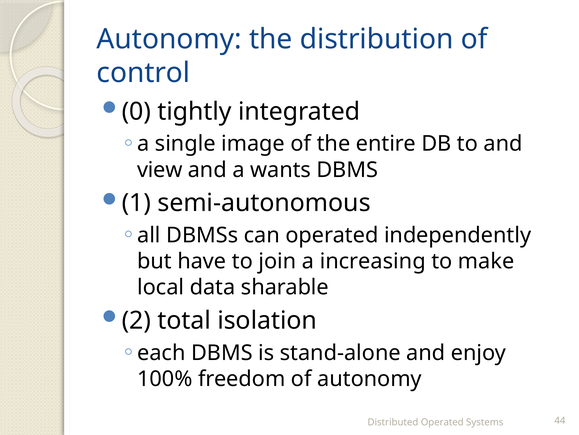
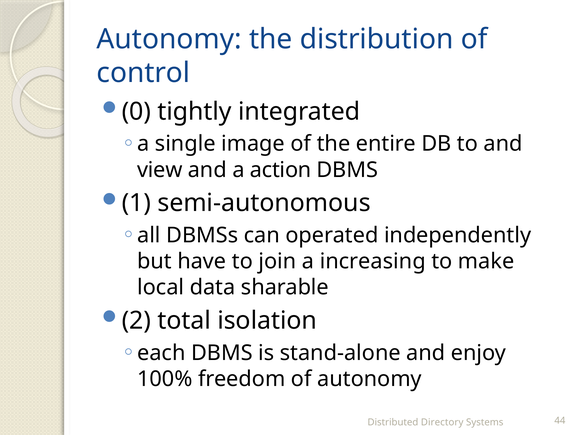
wants: wants -> action (281, 170)
Distributed Operated: Operated -> Directory (442, 421)
